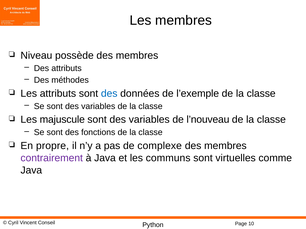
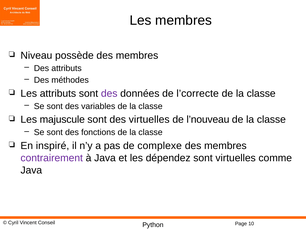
des colour: blue -> purple (109, 94)
l’exemple: l’exemple -> l’correcte (198, 94)
variables: variables -> virtuelles (149, 120)
propre: propre -> inspiré (53, 146)
communs: communs -> dépendez (168, 158)
